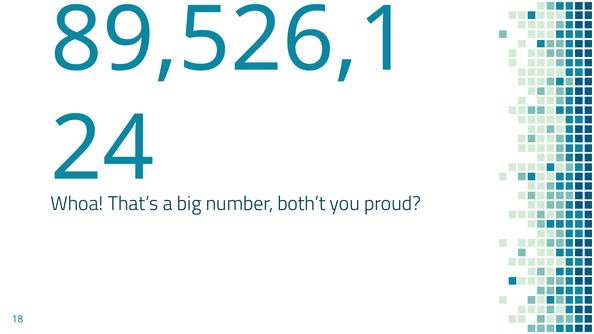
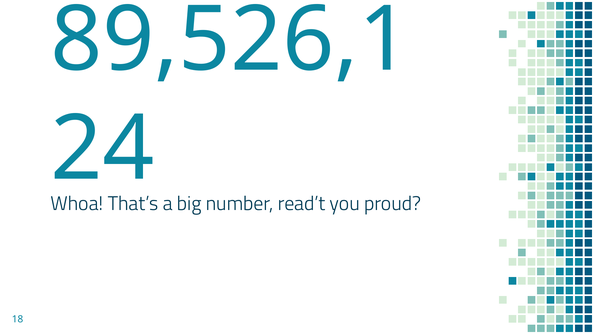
both’t: both’t -> read’t (302, 204)
